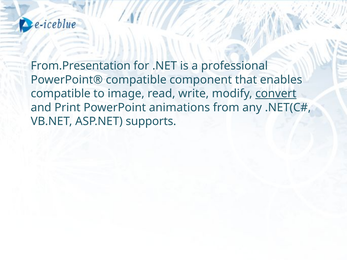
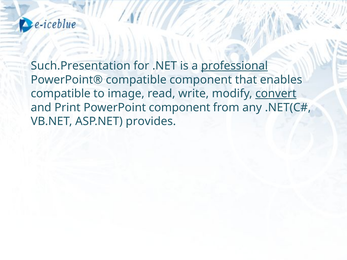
From.Presentation: From.Presentation -> Such.Presentation (81, 66)
professional underline: none -> present (234, 66)
PowerPoint animations: animations -> component (180, 108)
supports: supports -> provides (151, 122)
